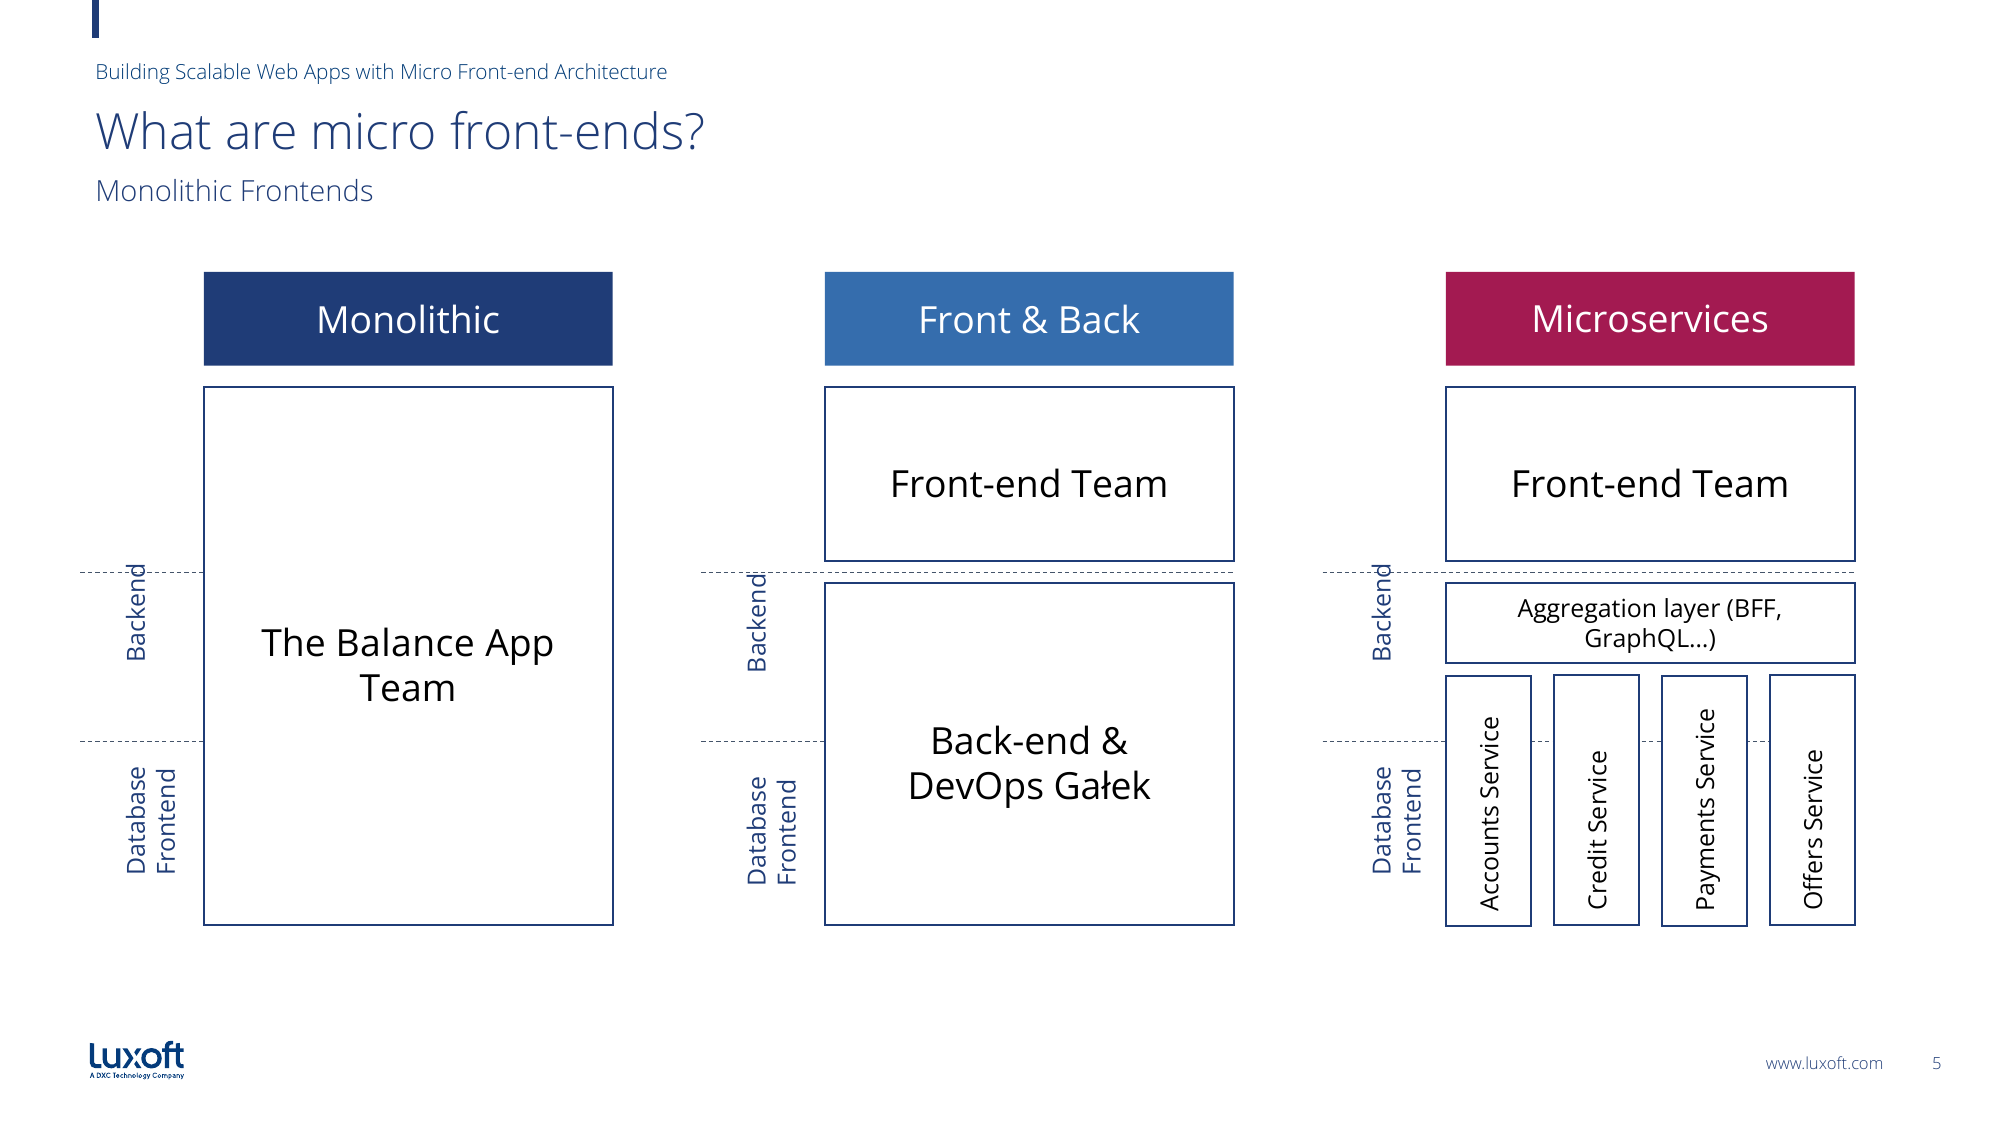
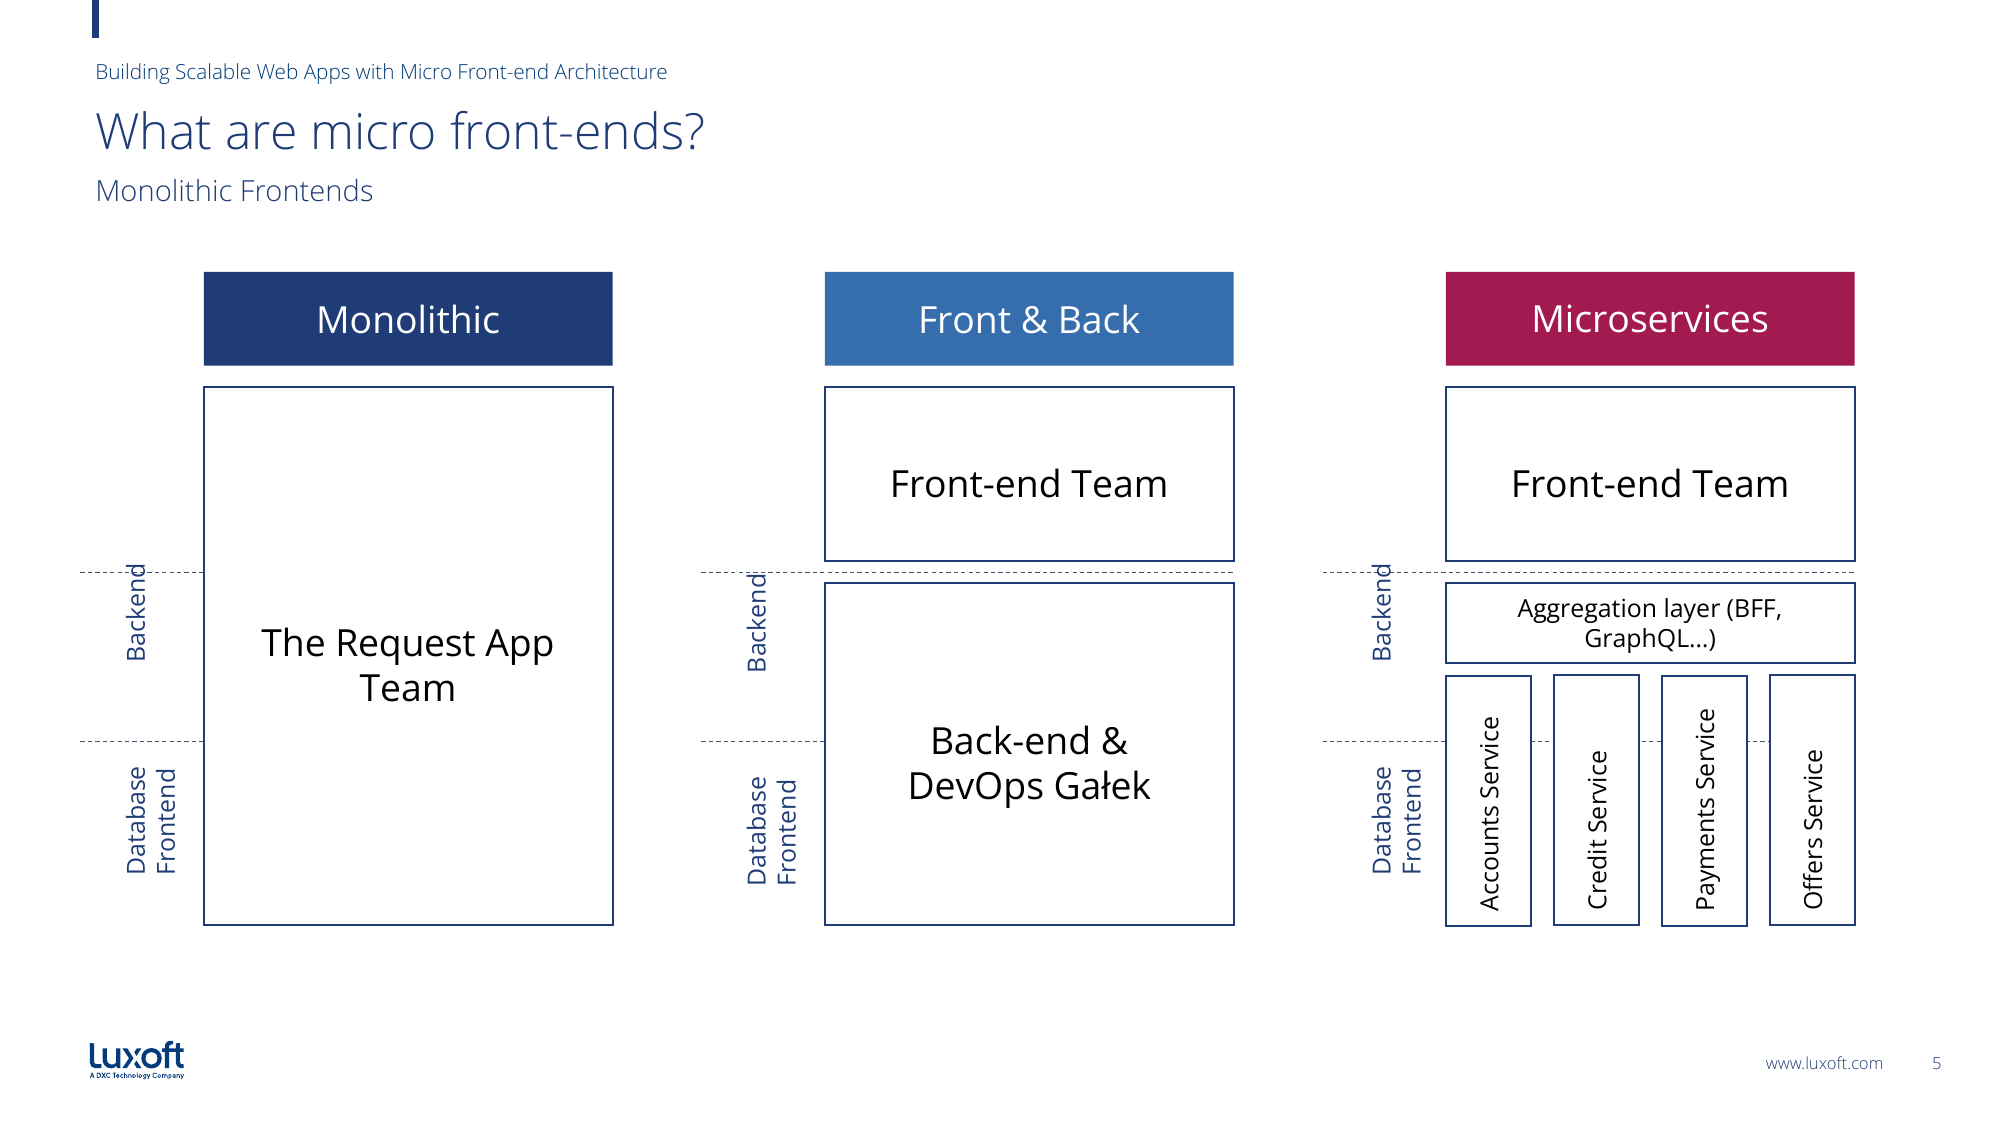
Balance: Balance -> Request (406, 644)
